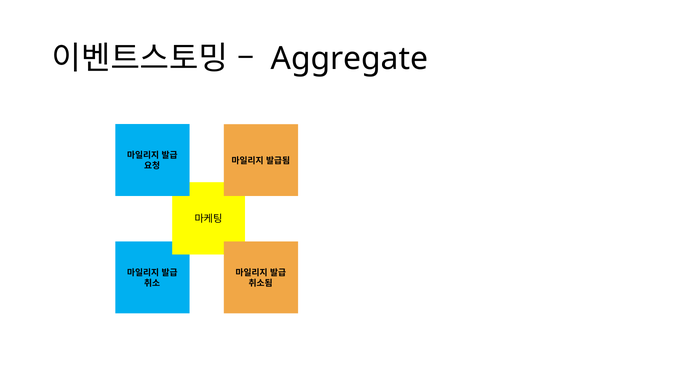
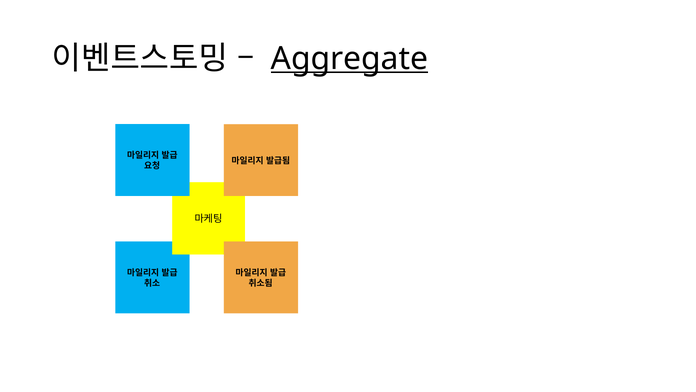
Aggregate underline: none -> present (349, 58)
